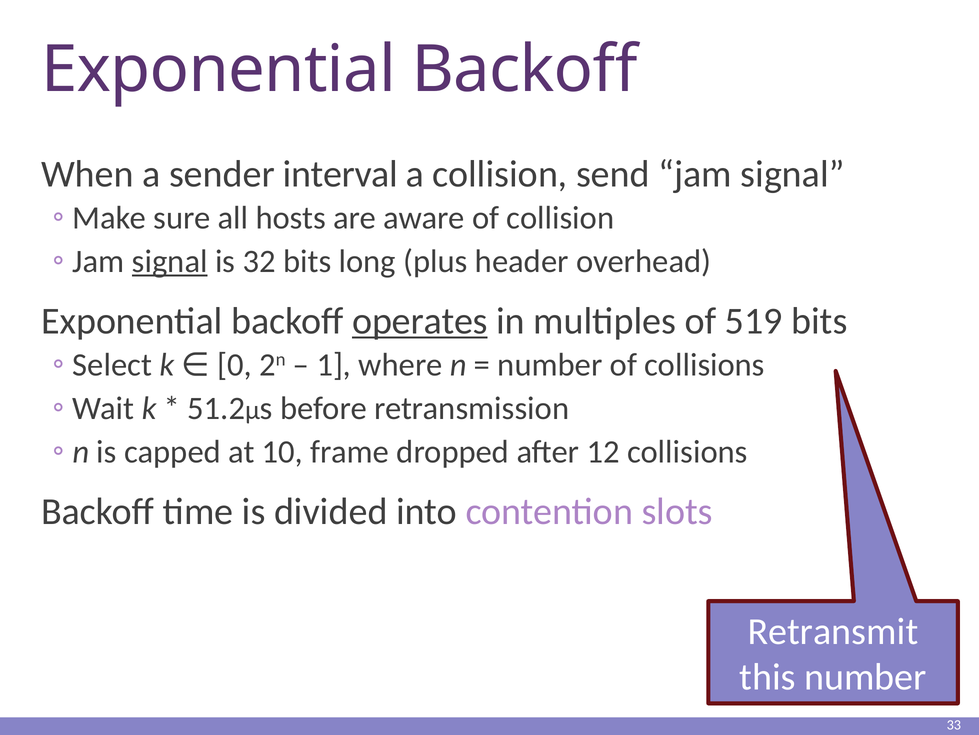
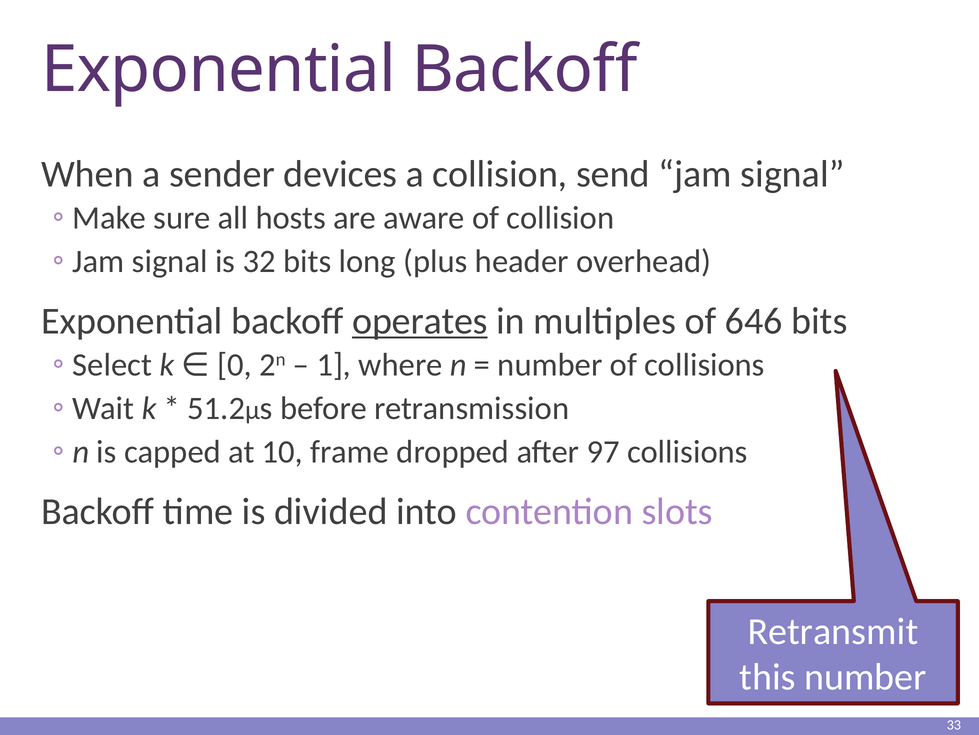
interval: interval -> devices (340, 174)
signal underline: present -> none (170, 261)
519: 519 -> 646 (754, 321)
12: 12 -> 97 (603, 451)
